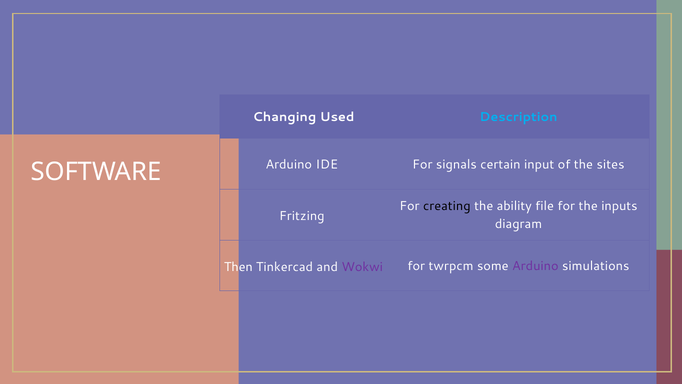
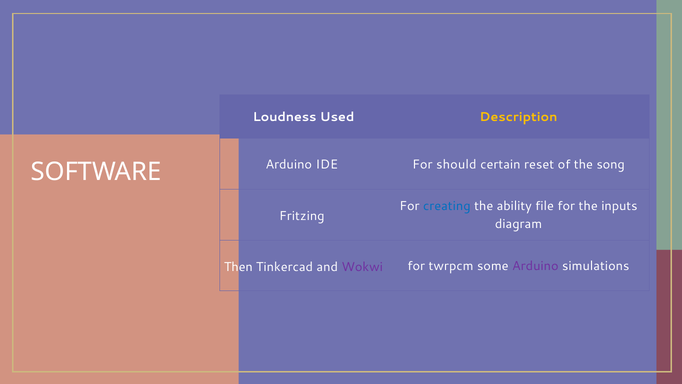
Changing: Changing -> Loudness (285, 117)
Description colour: light blue -> yellow (518, 117)
signals: signals -> should (456, 164)
input: input -> reset (539, 164)
sites: sites -> song (611, 164)
creating colour: black -> blue (447, 206)
